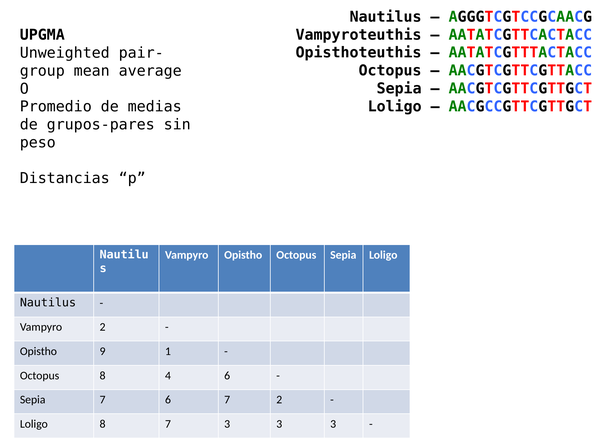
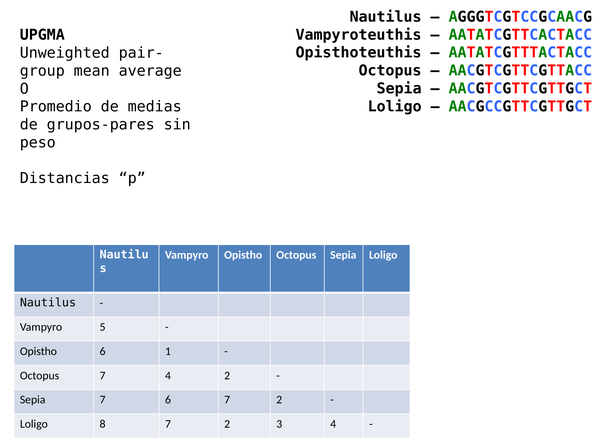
Vampyro 2: 2 -> 5 (103, 327)
Opistho 9: 9 -> 6 (103, 352)
Octopus 8: 8 -> 7 (103, 376)
4 6: 6 -> 2 (227, 376)
8 7 3: 3 -> 2 (227, 424)
3: 3 -> 4 (333, 424)
